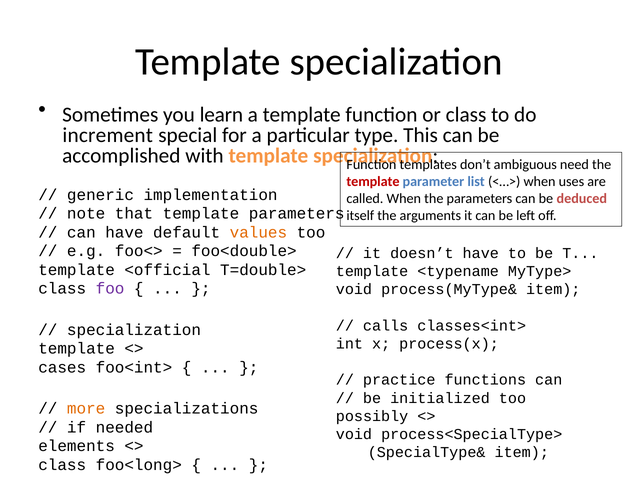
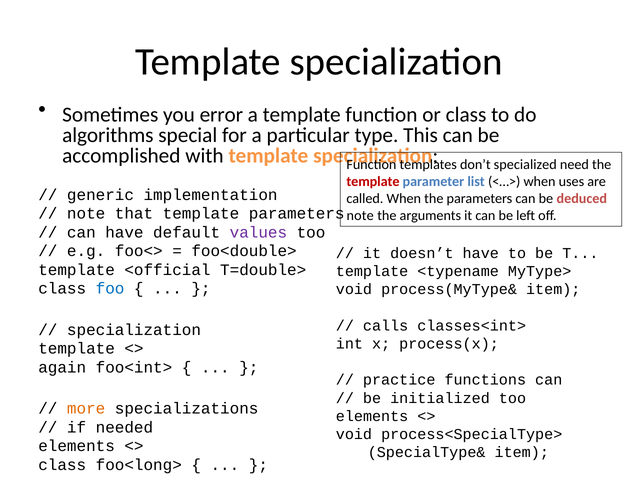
learn: learn -> error (221, 115)
increment: increment -> algorithms (108, 135)
ambiguous: ambiguous -> specialized (525, 164)
itself: itself -> note (360, 216)
values colour: orange -> purple (258, 232)
foo colour: purple -> blue (110, 288)
cases: cases -> again (62, 367)
possibly: possibly -> elements (372, 416)
